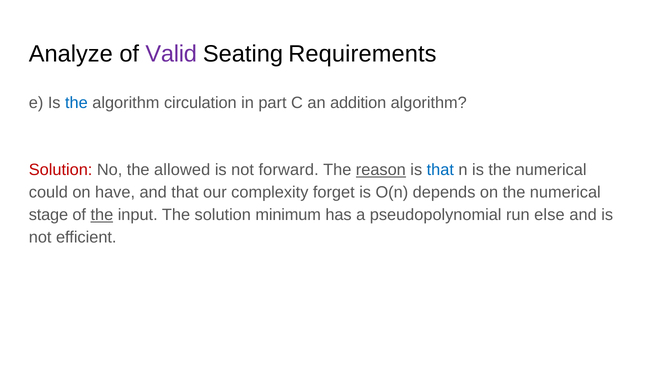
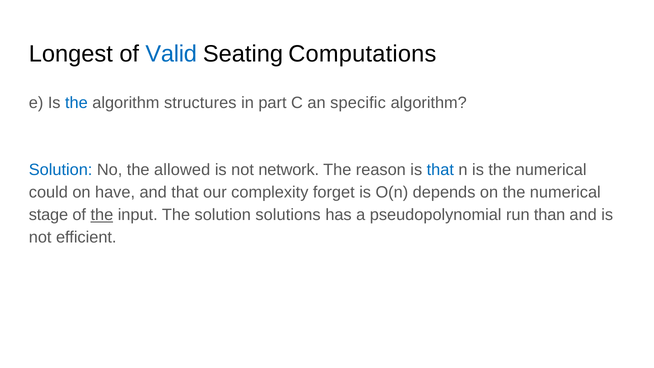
Analyze: Analyze -> Longest (71, 54)
Valid colour: purple -> blue (171, 54)
Requirements: Requirements -> Computations (362, 54)
circulation: circulation -> structures (200, 103)
addition: addition -> specific (358, 103)
Solution colour: red -> blue (61, 170)
forward: forward -> network (289, 170)
reason underline: present -> none (381, 170)
minimum: minimum -> solutions (288, 215)
else: else -> than (550, 215)
